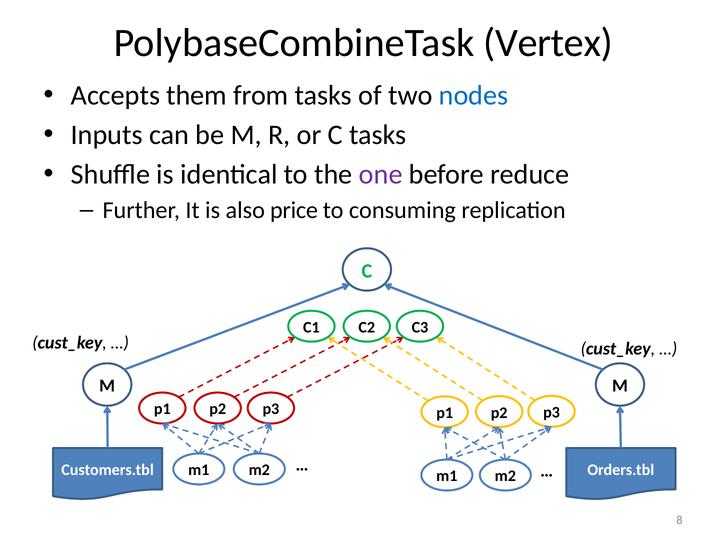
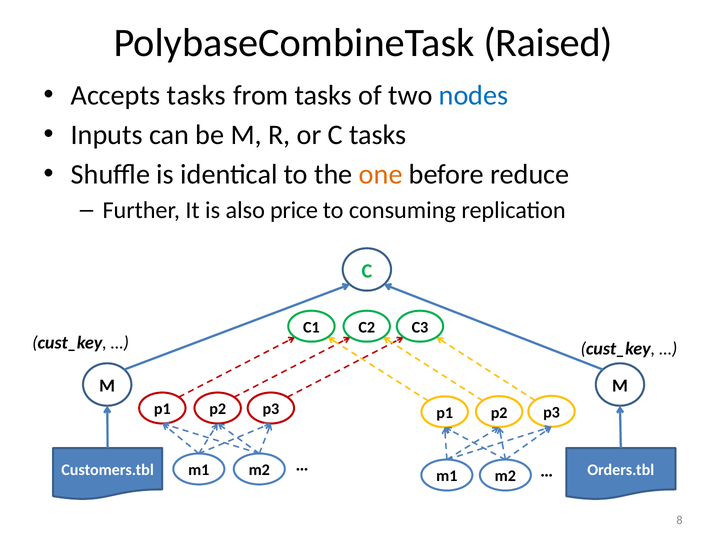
Vertex: Vertex -> Raised (548, 43)
Accepts them: them -> tasks (196, 95)
one colour: purple -> orange (381, 174)
